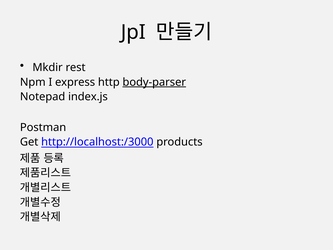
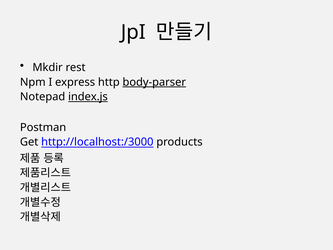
index.js underline: none -> present (88, 97)
